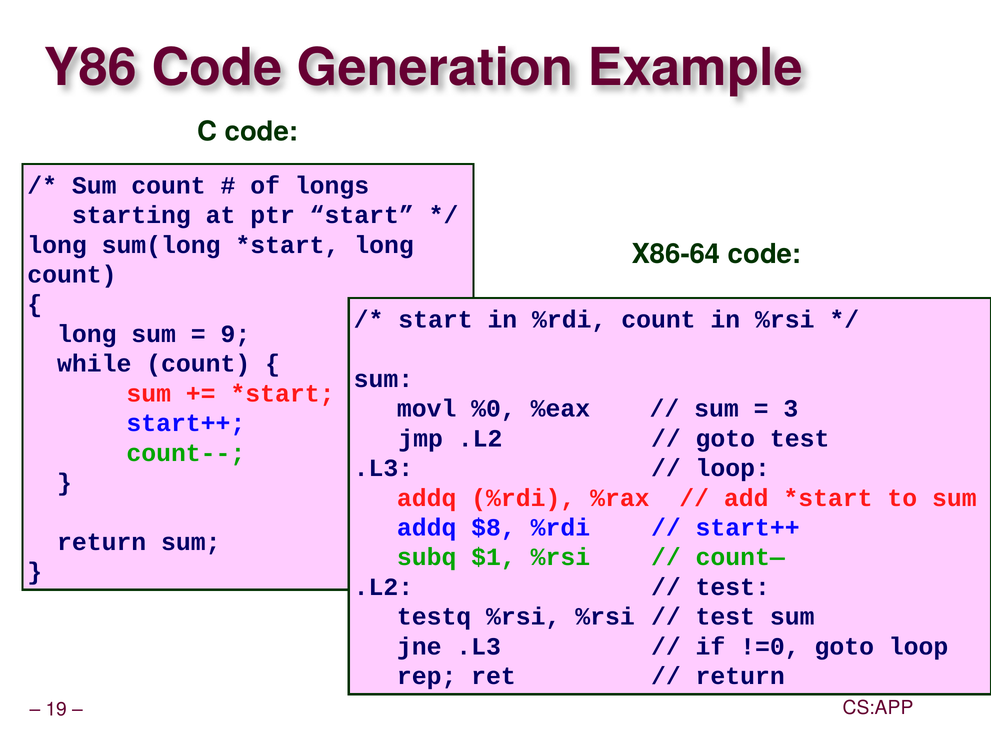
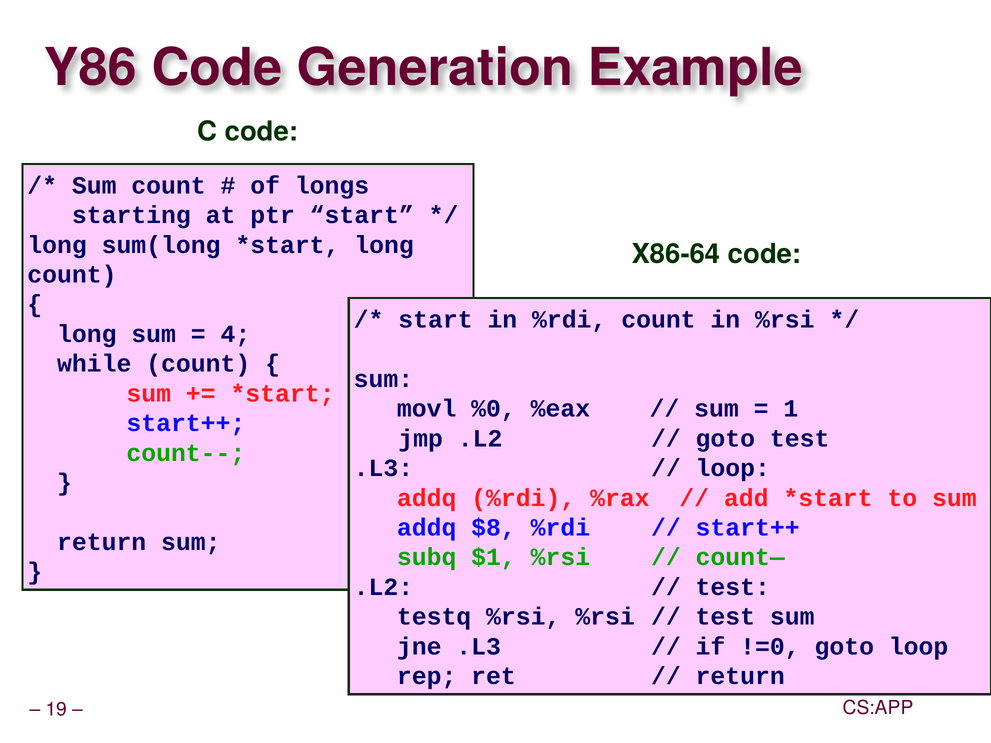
9: 9 -> 4 (235, 334)
3: 3 -> 1 (791, 409)
